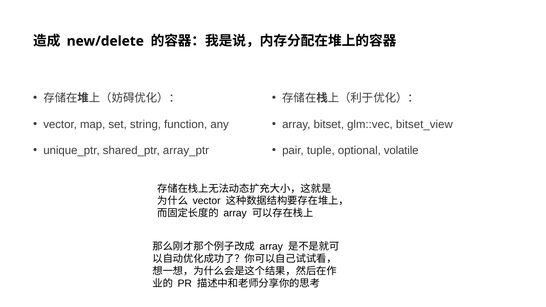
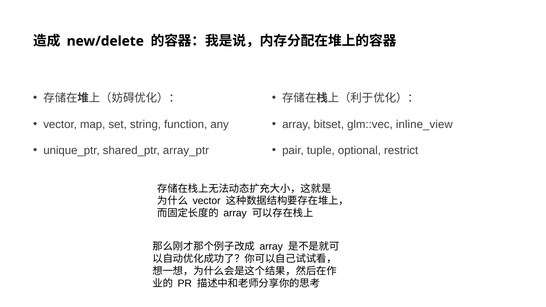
bitset_view: bitset_view -> inline_view (424, 124)
volatile: volatile -> restrict (401, 151)
